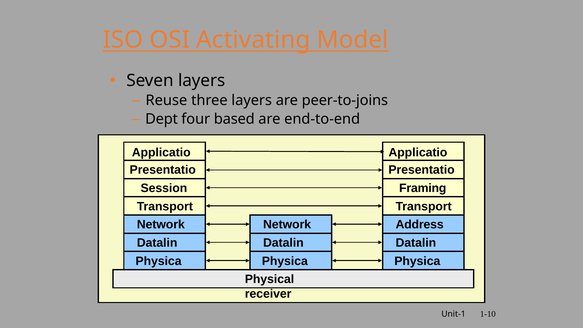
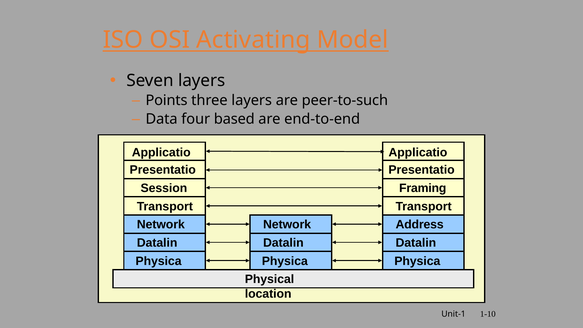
Reuse: Reuse -> Points (167, 101)
peer-to-joins: peer-to-joins -> peer-to-such (345, 101)
Dept: Dept -> Data (162, 119)
receiver: receiver -> location (268, 294)
